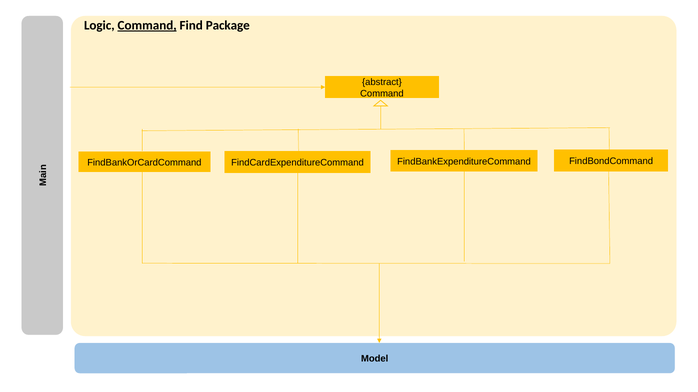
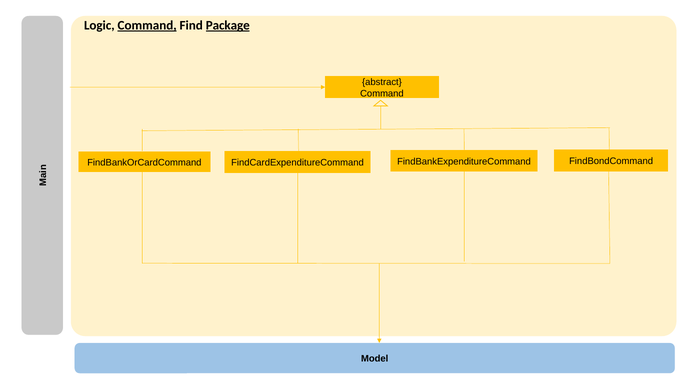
Package underline: none -> present (228, 26)
